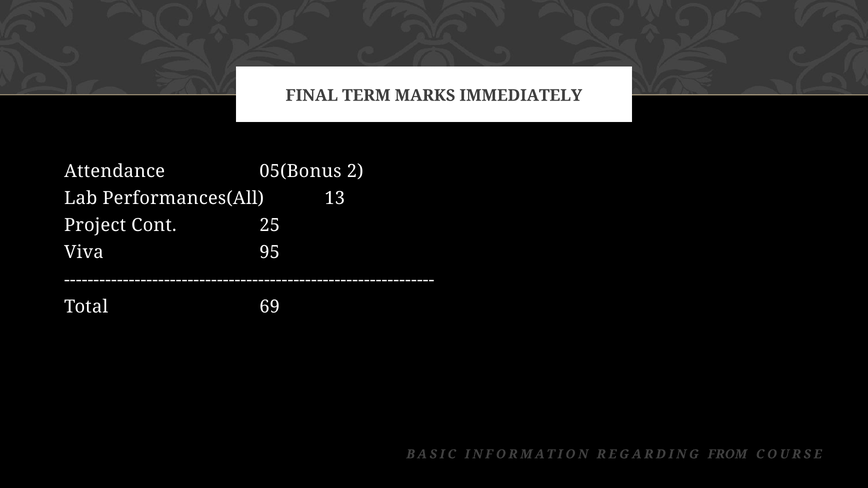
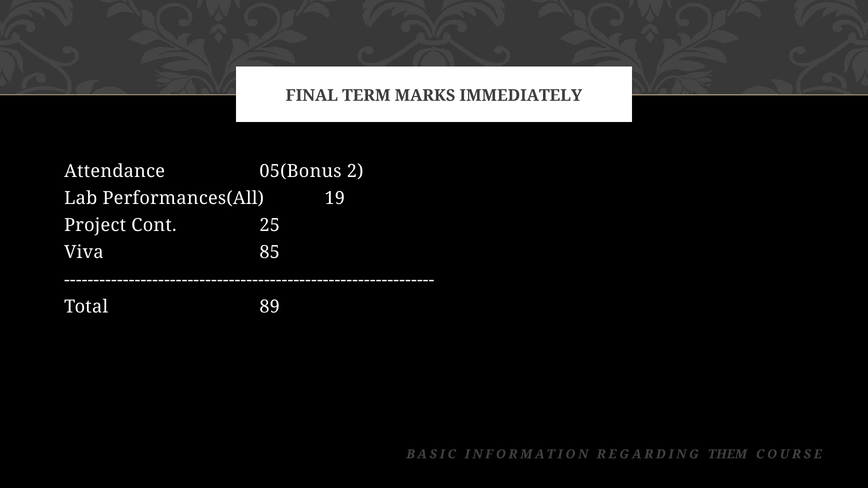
13: 13 -> 19 (335, 198)
95: 95 -> 85 (270, 253)
69: 69 -> 89 (270, 307)
FROM: FROM -> THEM (727, 454)
